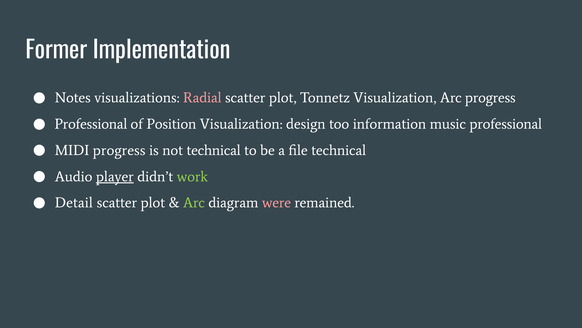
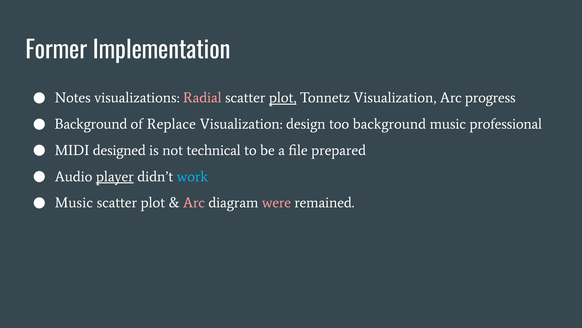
plot underline: none -> present (283, 98)
Professional: Professional -> Background (91, 124)
Position: Position -> Replace (171, 124)
too information: information -> background (389, 124)
MIDI progress: progress -> designed (119, 150)
file technical: technical -> prepared (339, 150)
work colour: light green -> light blue (192, 176)
Detail: Detail -> Music (74, 202)
Arc colour: light green -> pink (194, 202)
